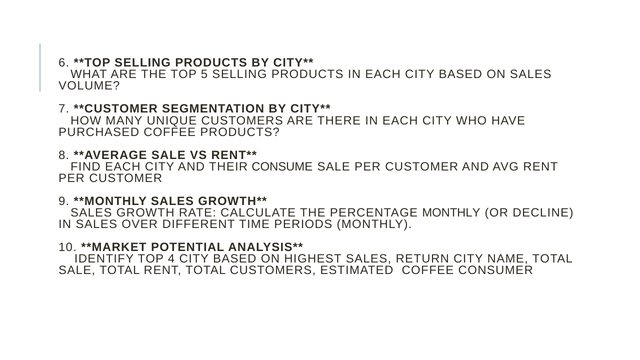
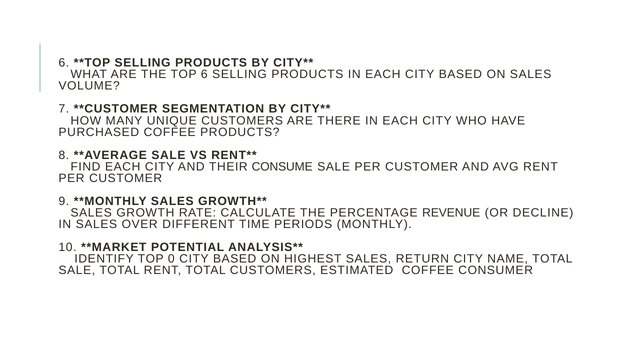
TOP 5: 5 -> 6 (204, 74)
PERCENTAGE MONTHLY: MONTHLY -> REVENUE (451, 213)
4: 4 -> 0 (171, 259)
